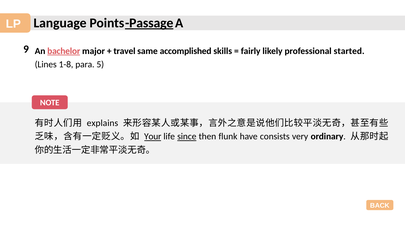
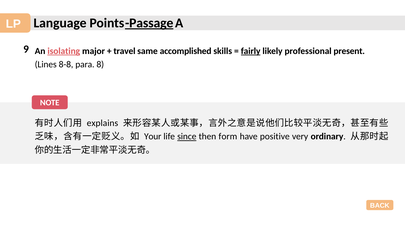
bachelor: bachelor -> isolating (64, 51)
fairly underline: none -> present (251, 51)
started: started -> present (349, 51)
1-8: 1-8 -> 8-8 (66, 64)
5: 5 -> 8 (100, 64)
Your underline: present -> none (153, 136)
flunk: flunk -> form (228, 136)
consists: consists -> positive (275, 136)
